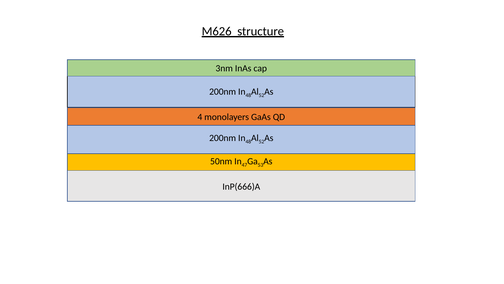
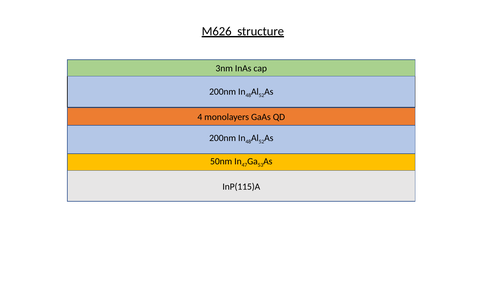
InP(666)A: InP(666)A -> InP(115)A (241, 186)
